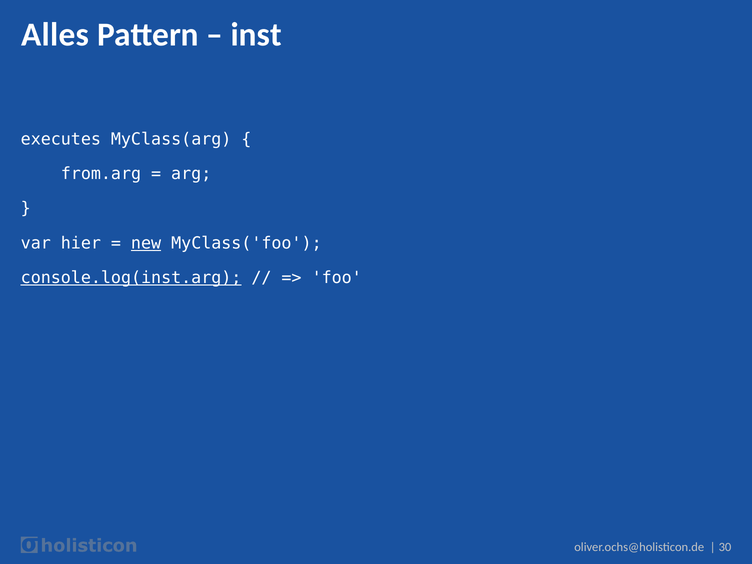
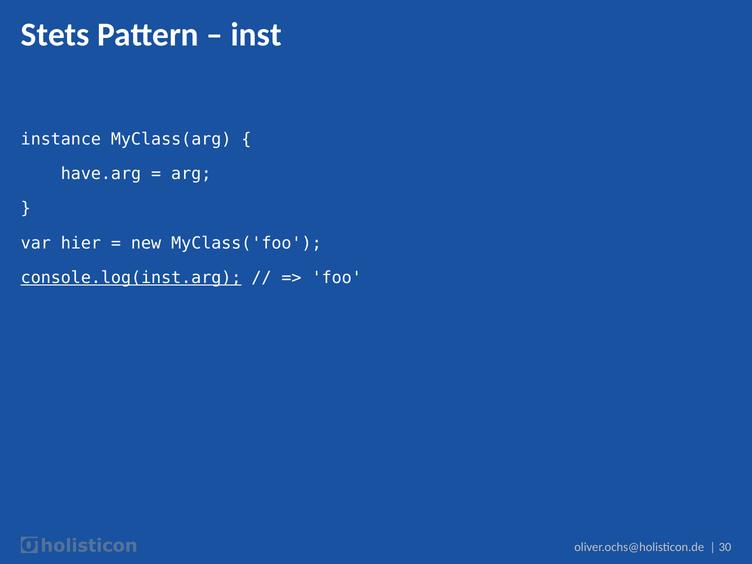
Alles: Alles -> Stets (55, 35)
executes: executes -> instance (61, 139)
from.arg: from.arg -> have.arg (101, 174)
new underline: present -> none (146, 243)
